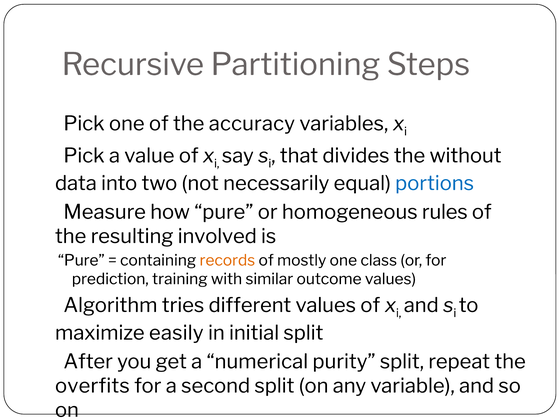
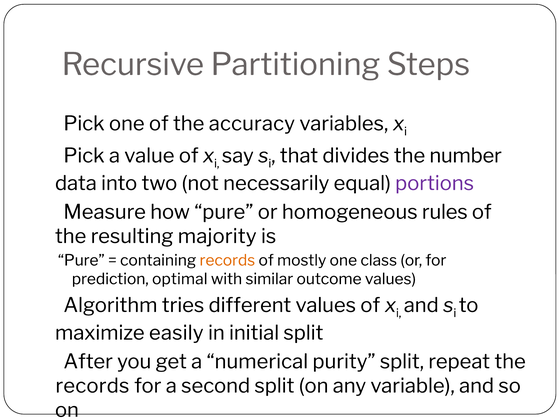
without: without -> number (466, 156)
portions colour: blue -> purple (435, 183)
involved: involved -> majority (217, 236)
training: training -> optimal (180, 279)
overfits: overfits -> records (92, 386)
